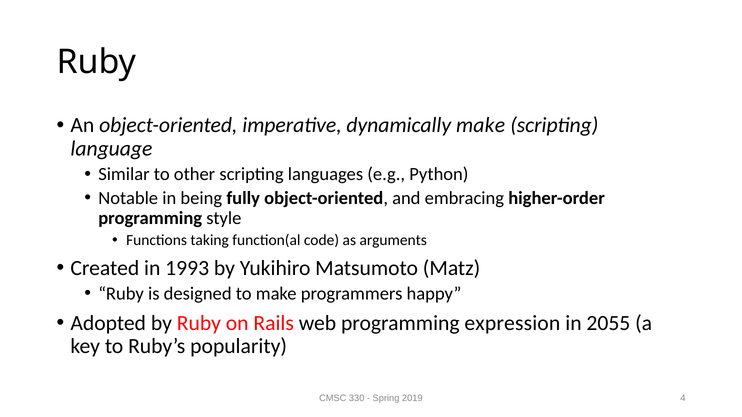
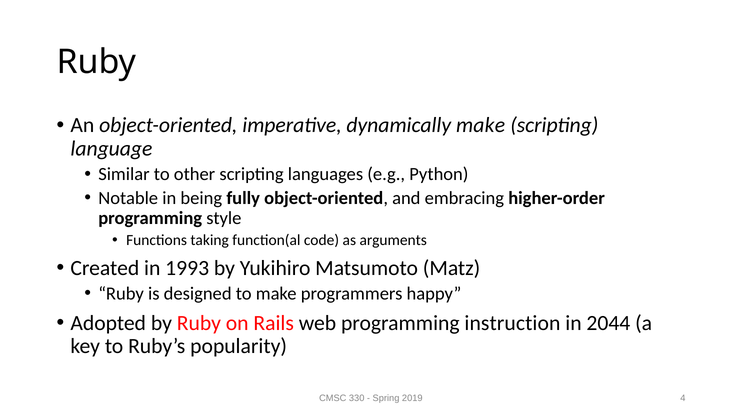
expression: expression -> instruction (512, 323)
2055: 2055 -> 2044 (608, 323)
